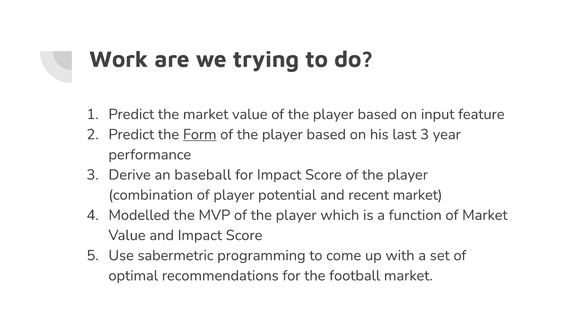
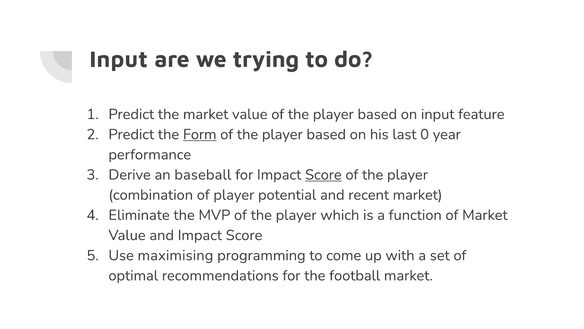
Work: Work -> Input (119, 59)
last 3: 3 -> 0 (425, 134)
Score underline: none -> present (323, 174)
Modelled: Modelled -> Eliminate (139, 215)
sabermetric: sabermetric -> maximising (175, 255)
